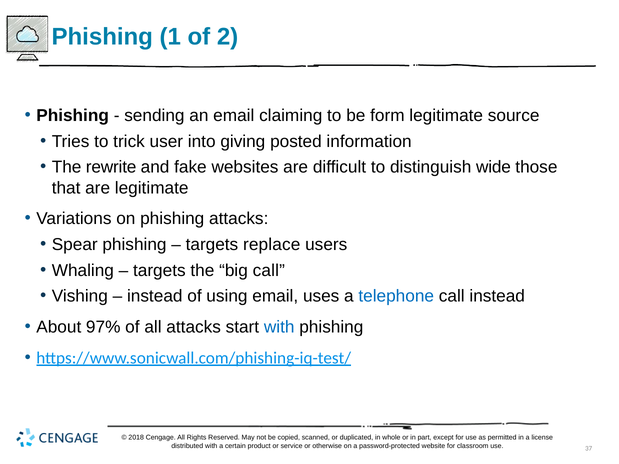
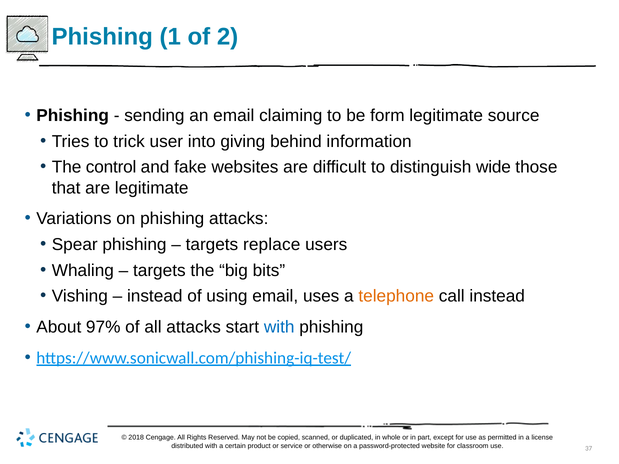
posted: posted -> behind (296, 141)
rewrite: rewrite -> control (111, 167)
big call: call -> bits (269, 271)
telephone colour: blue -> orange (396, 296)
